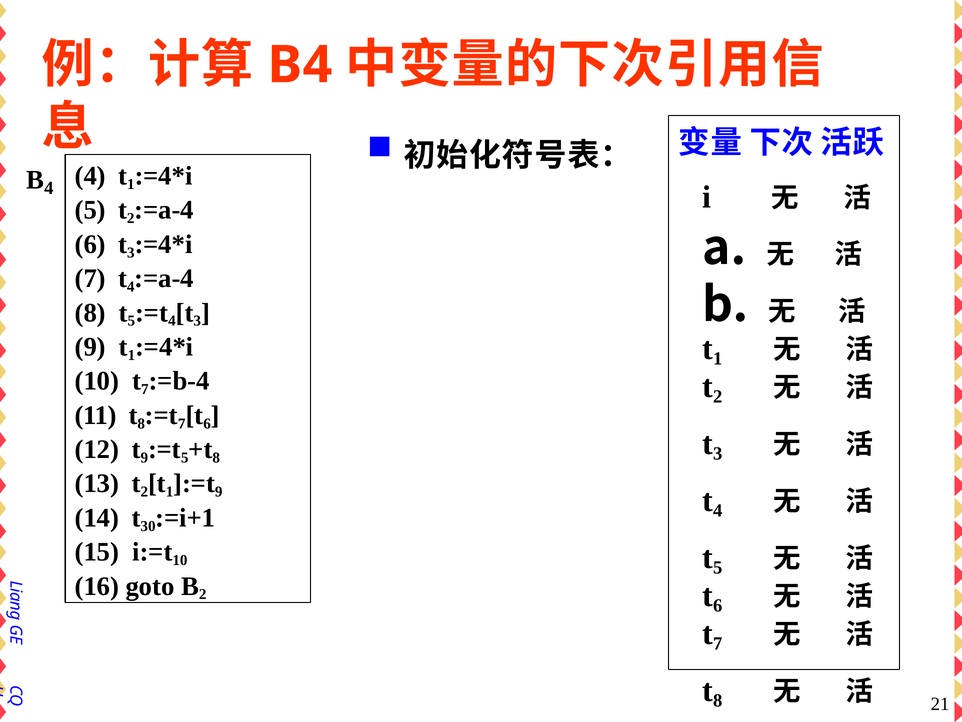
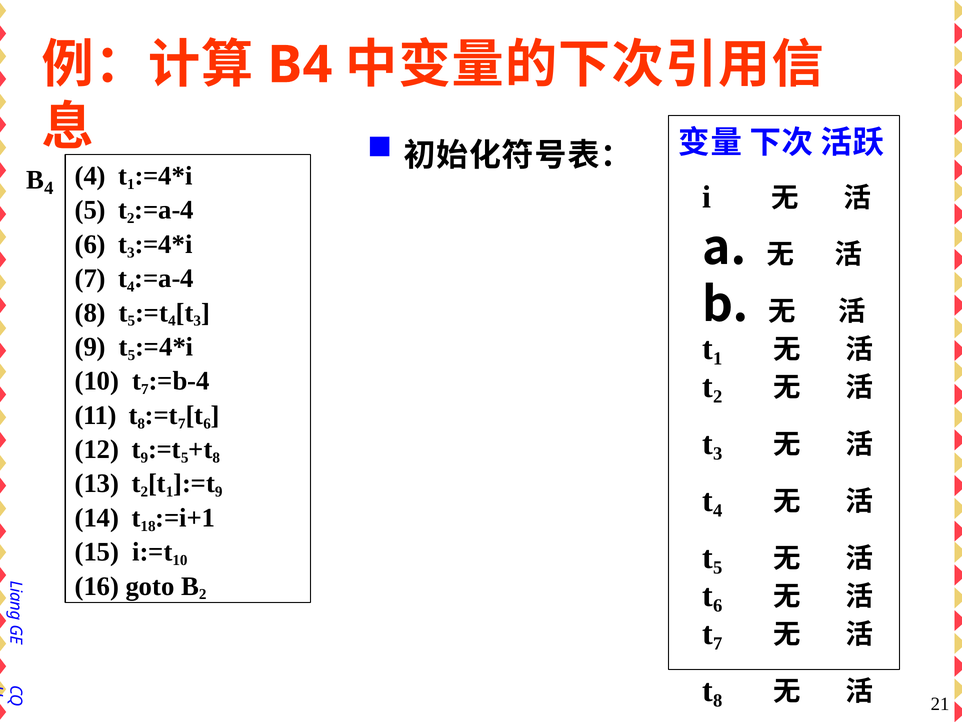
1: 1 -> 5 (131, 355)
30: 30 -> 18 (148, 526)
